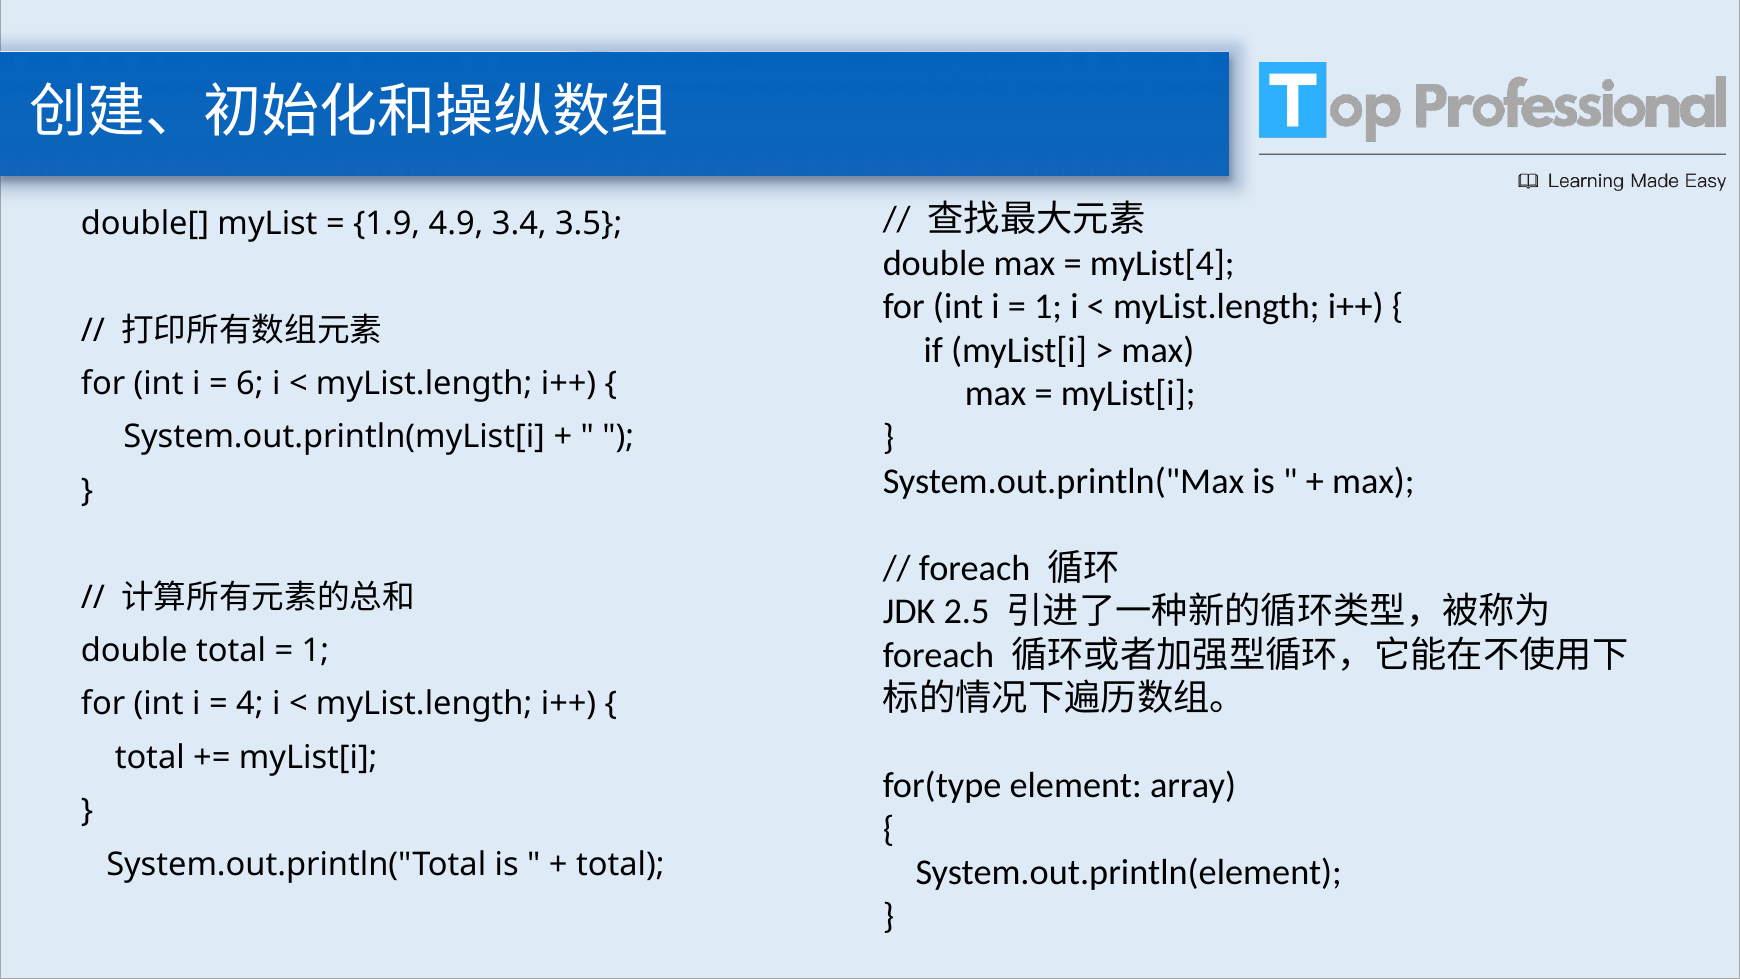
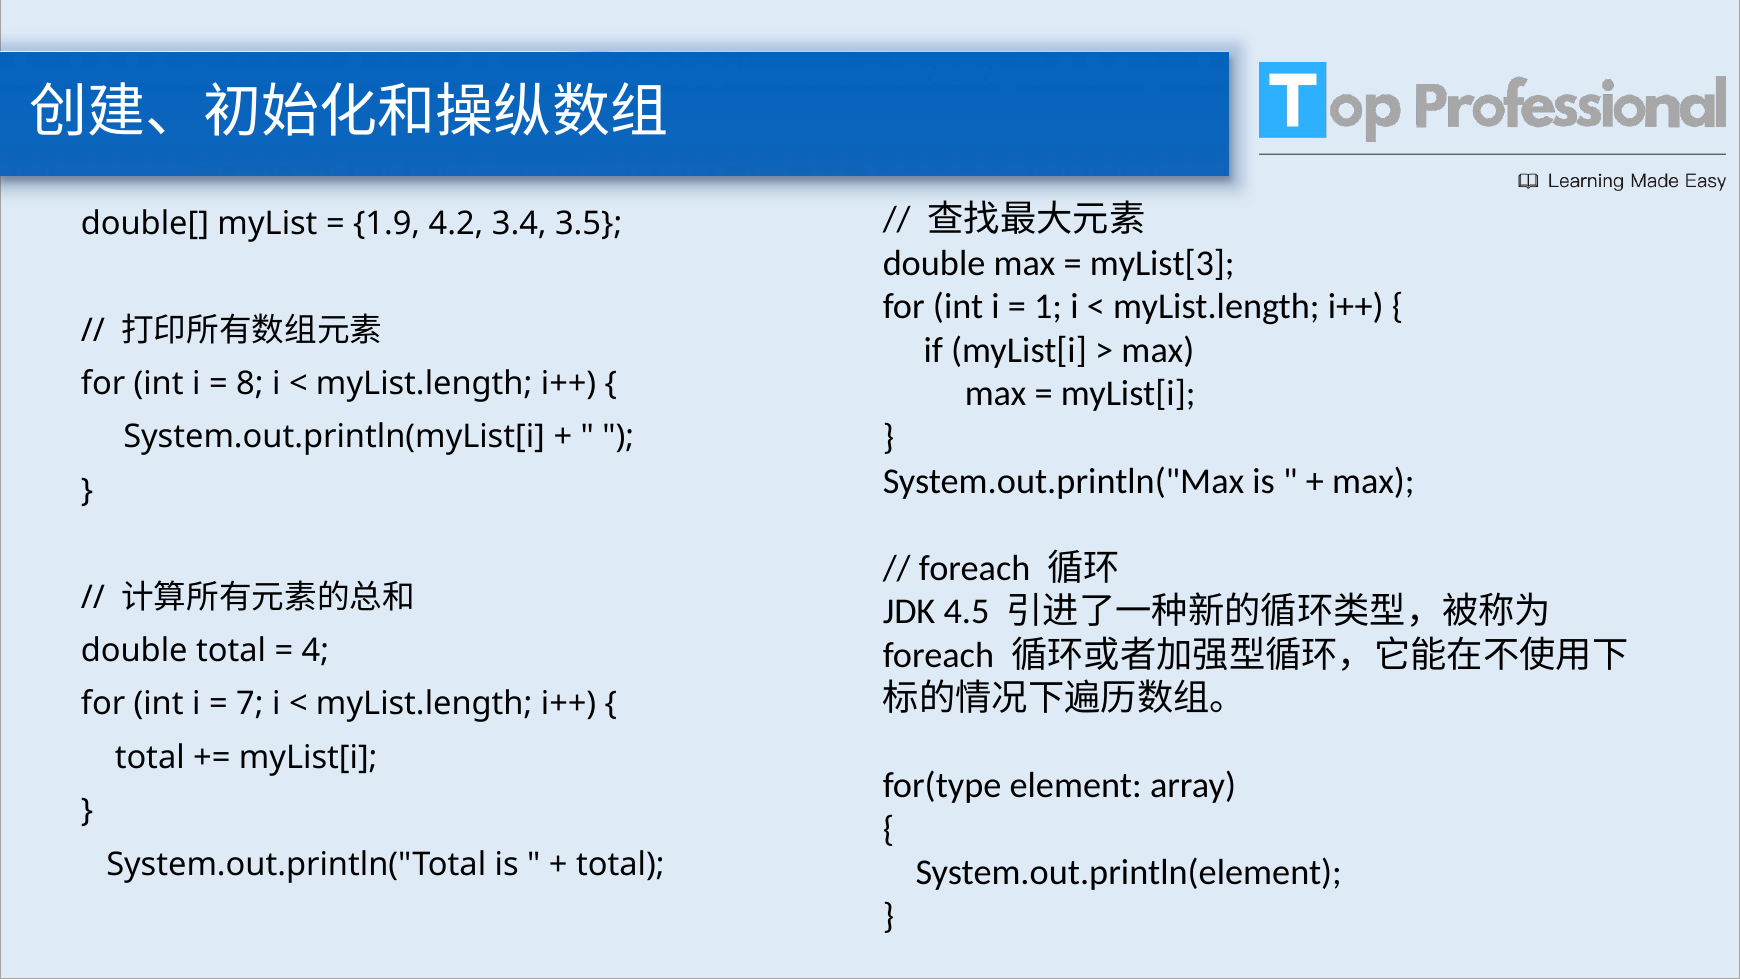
4.9: 4.9 -> 4.2 (456, 224)
myList[4: myList[4 -> myList[3 (1162, 263)
6: 6 -> 8 (250, 384)
2.5: 2.5 -> 4.5 (967, 611)
1: 1 -> 4 (315, 651)
4: 4 -> 7 (250, 704)
